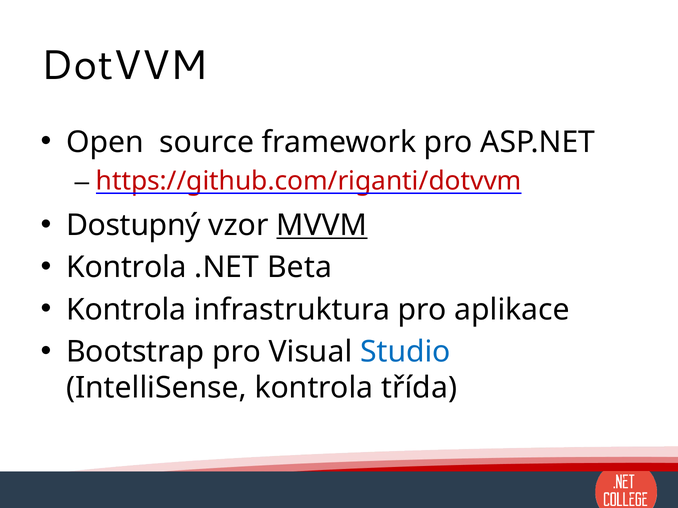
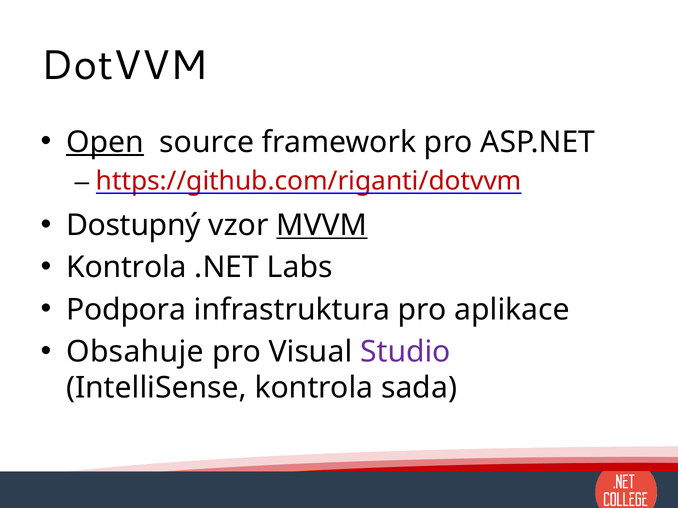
Open underline: none -> present (105, 142)
Beta: Beta -> Labs (300, 268)
Kontrola: Kontrola -> Podpora (126, 310)
Bootstrap: Bootstrap -> Obsahuje (135, 352)
Studio colour: blue -> purple (405, 352)
třída: třída -> sada (419, 388)
